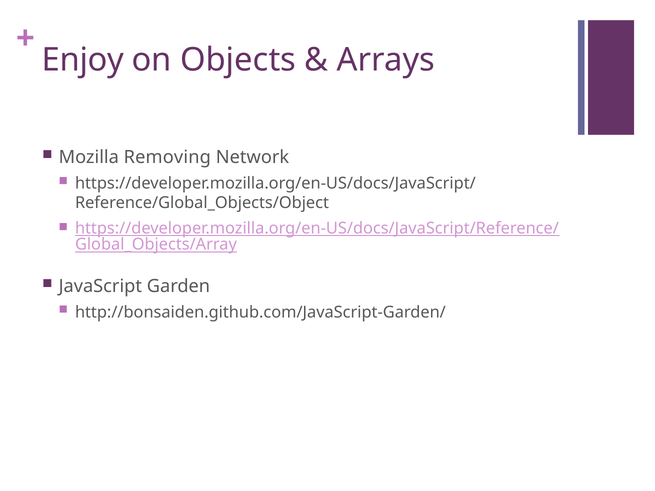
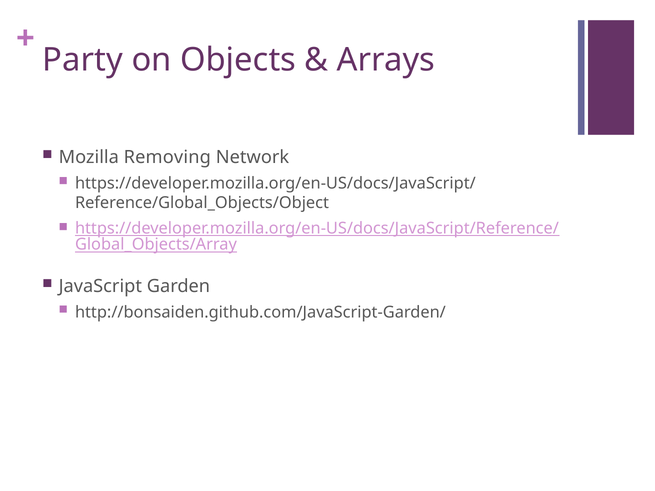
Enjoy: Enjoy -> Party (83, 60)
